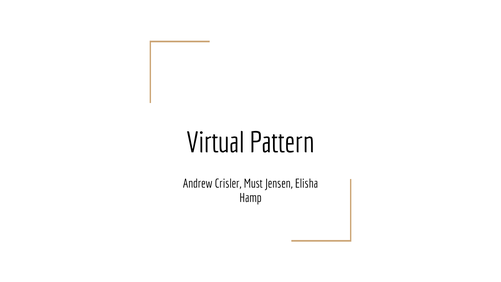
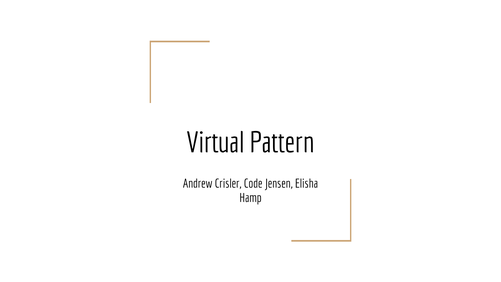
Must: Must -> Code (253, 183)
